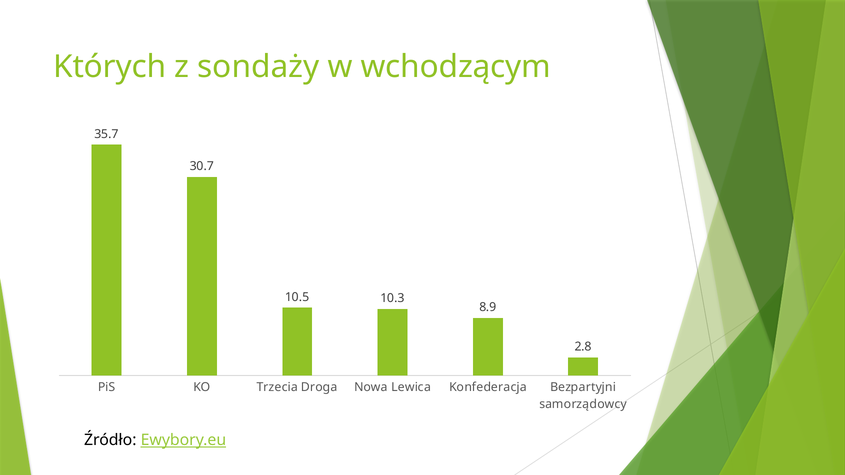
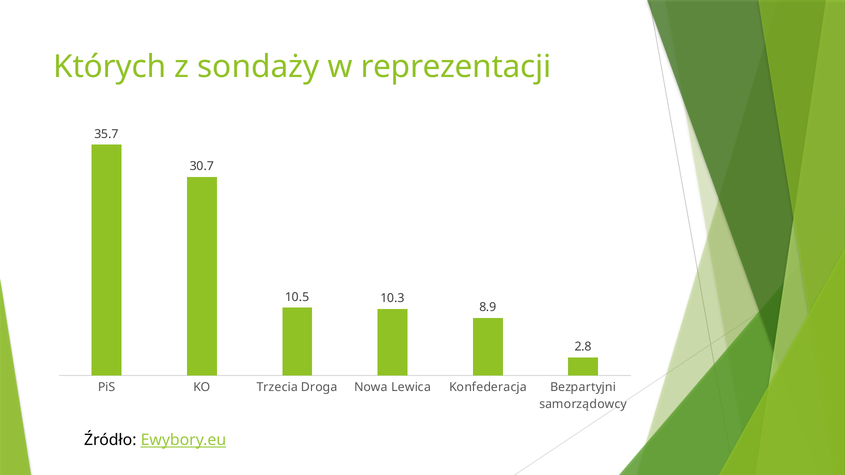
wchodzącym: wchodzącym -> reprezentacji (456, 67)
